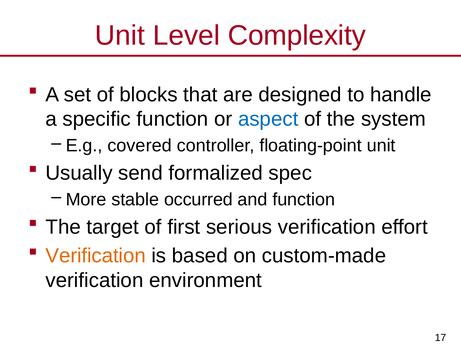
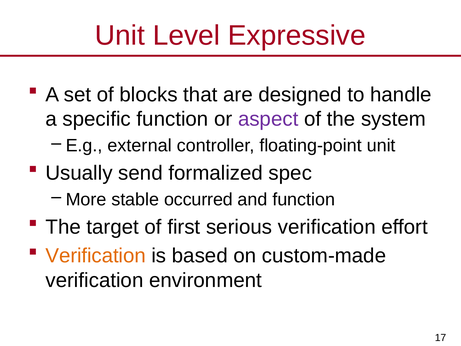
Complexity: Complexity -> Expressive (297, 36)
aspect colour: blue -> purple (268, 119)
covered: covered -> external (140, 146)
